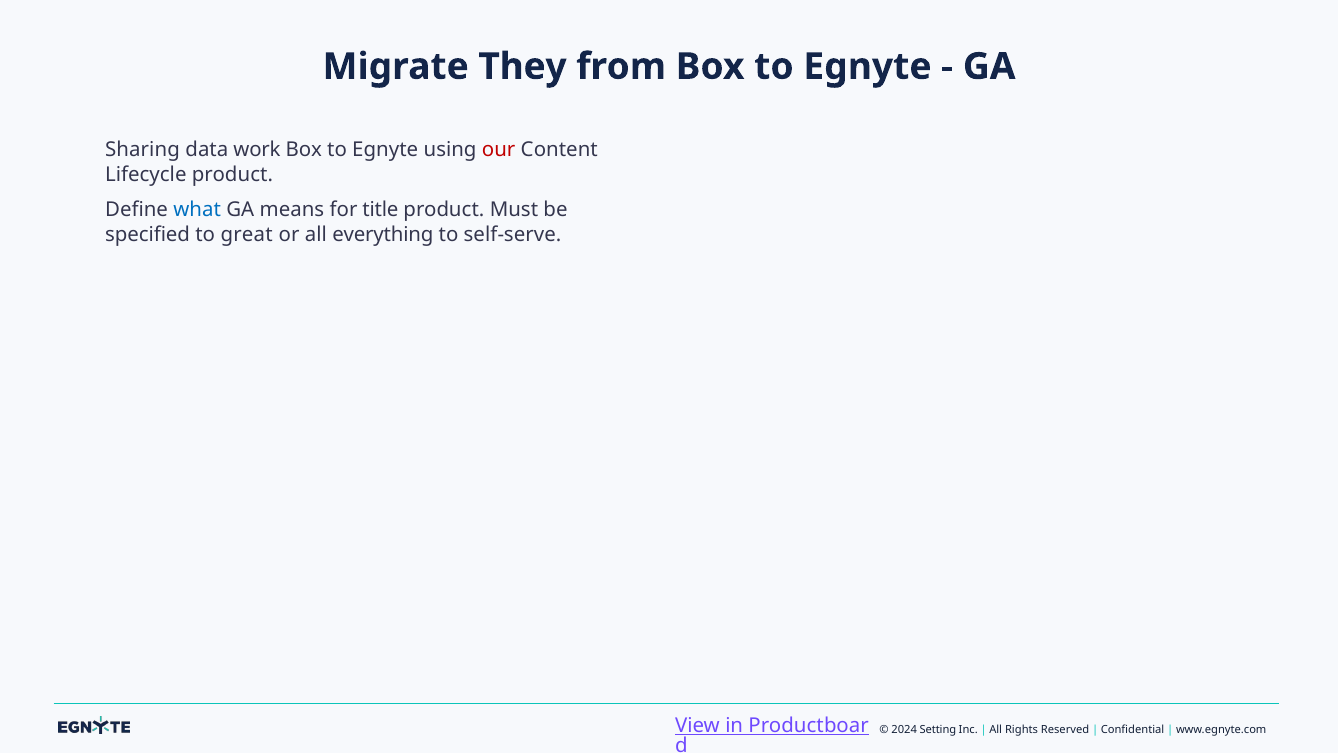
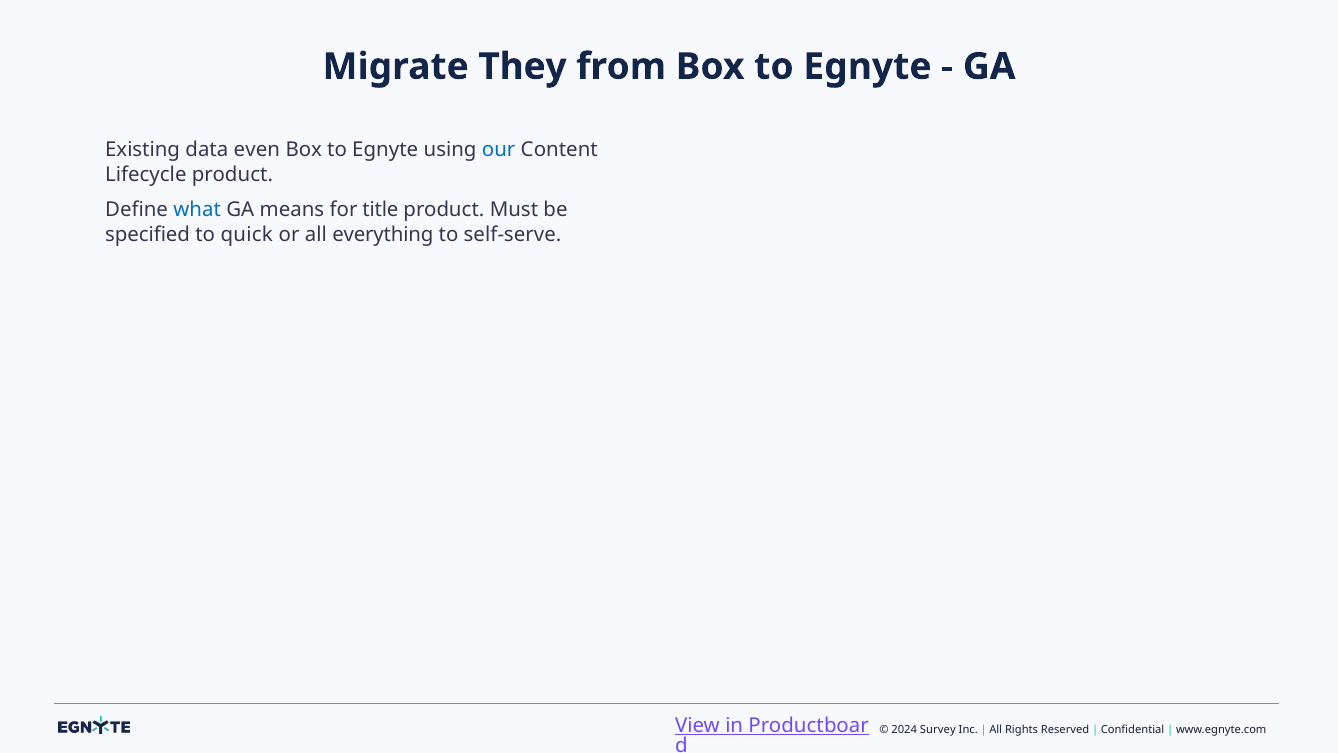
Sharing: Sharing -> Existing (143, 150)
work: work -> even (257, 150)
our colour: red -> blue (499, 150)
great: great -> quick (247, 235)
Setting: Setting -> Survey (938, 730)
